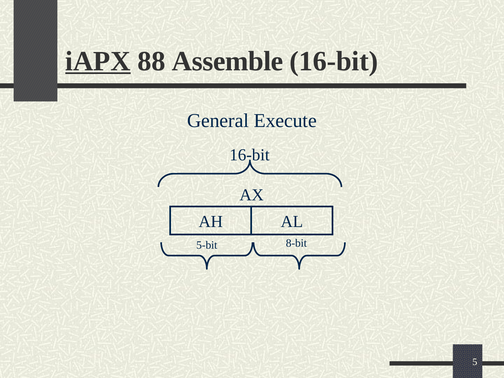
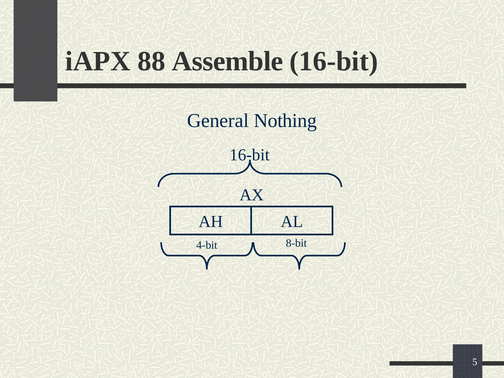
iAPX underline: present -> none (98, 61)
Execute: Execute -> Nothing (285, 121)
5-bit: 5-bit -> 4-bit (207, 245)
